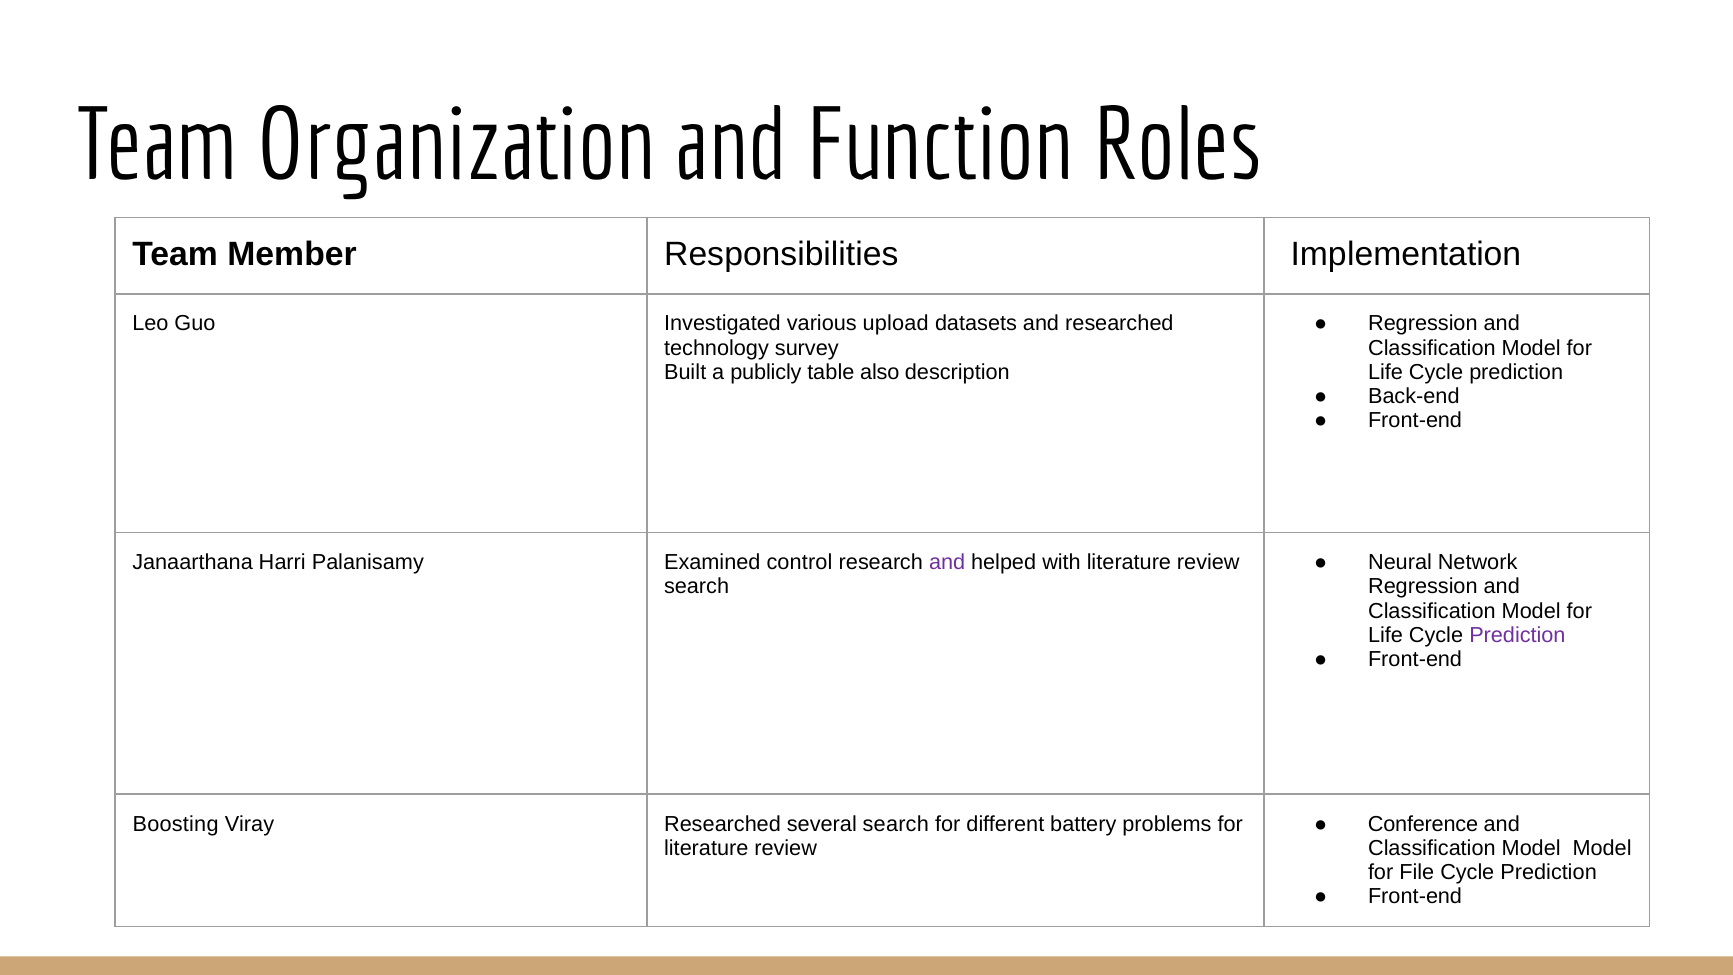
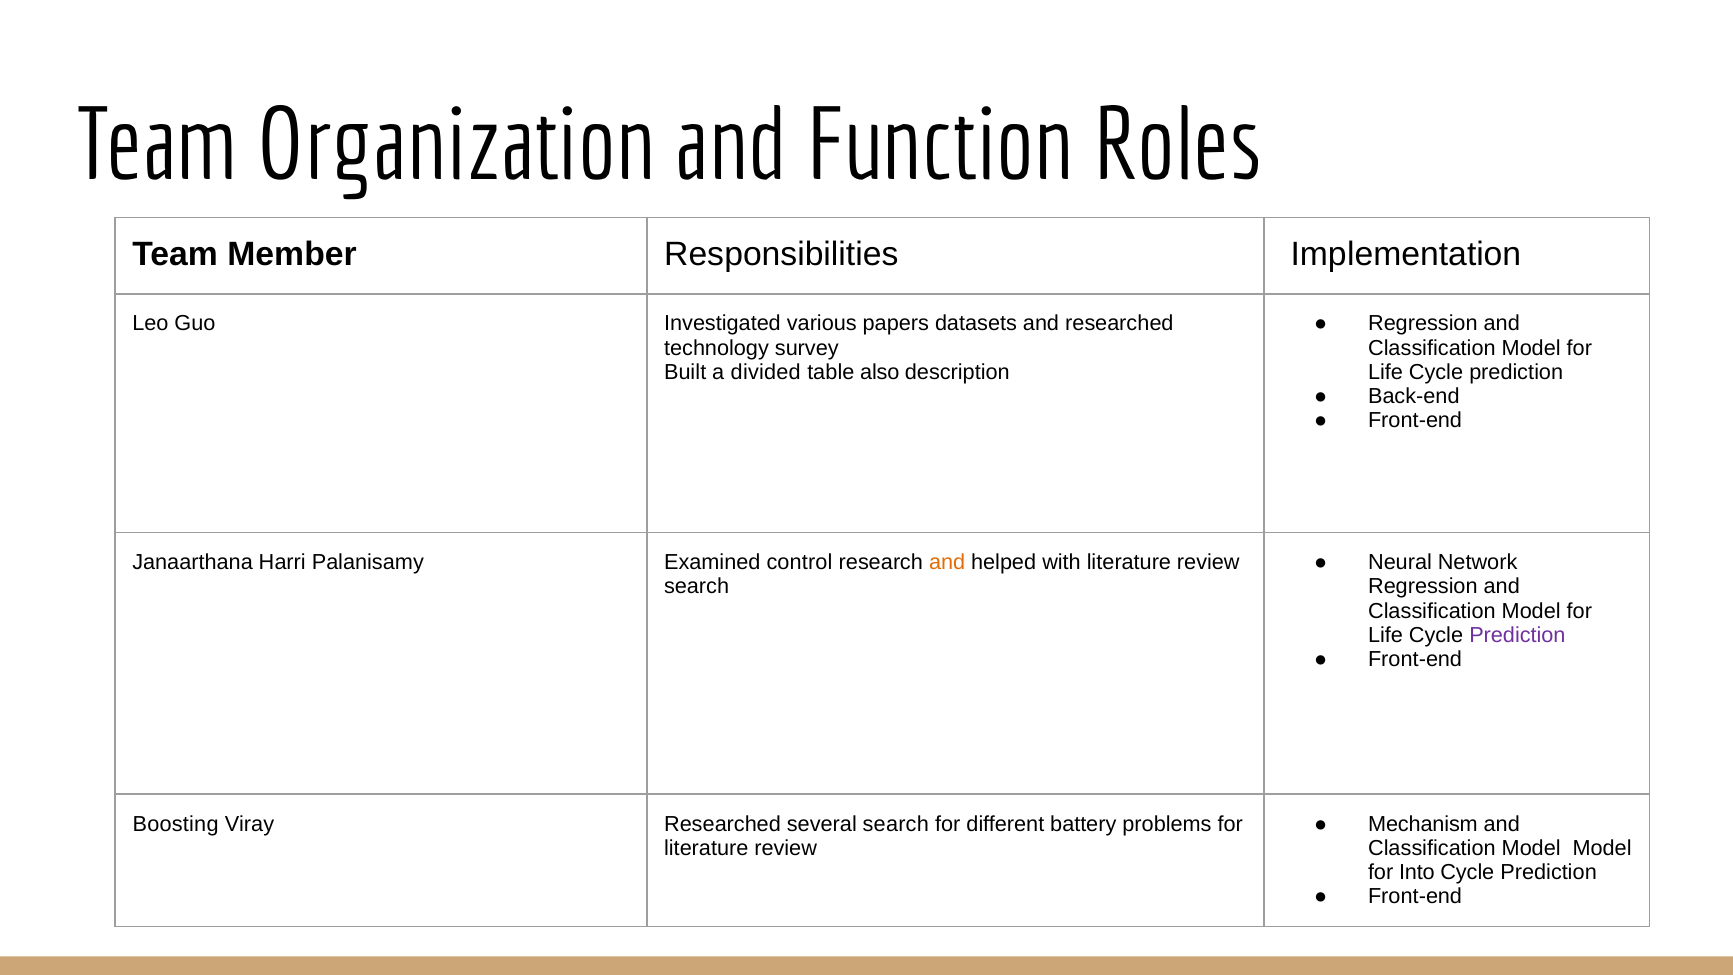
upload: upload -> papers (896, 324)
publicly: publicly -> divided (766, 372)
and colour: purple -> orange (947, 562)
Conference: Conference -> Mechanism (1423, 824)
File: File -> Into (1417, 872)
